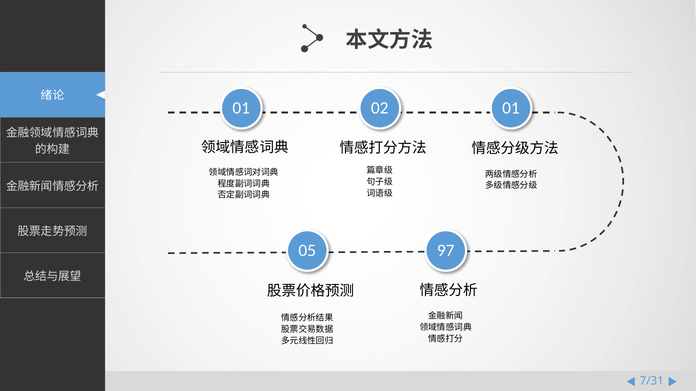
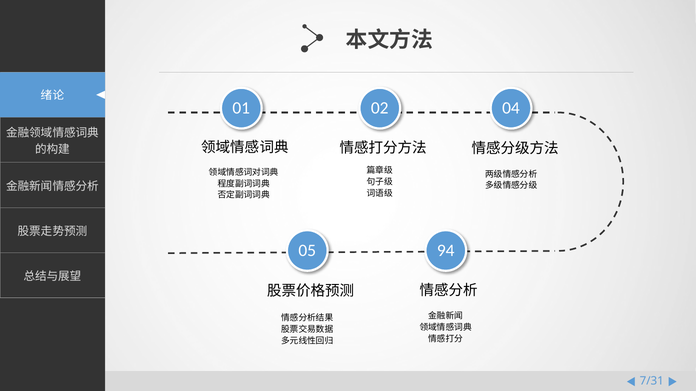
01 01: 01 -> 04 (511, 108)
97: 97 -> 94 (446, 251)
